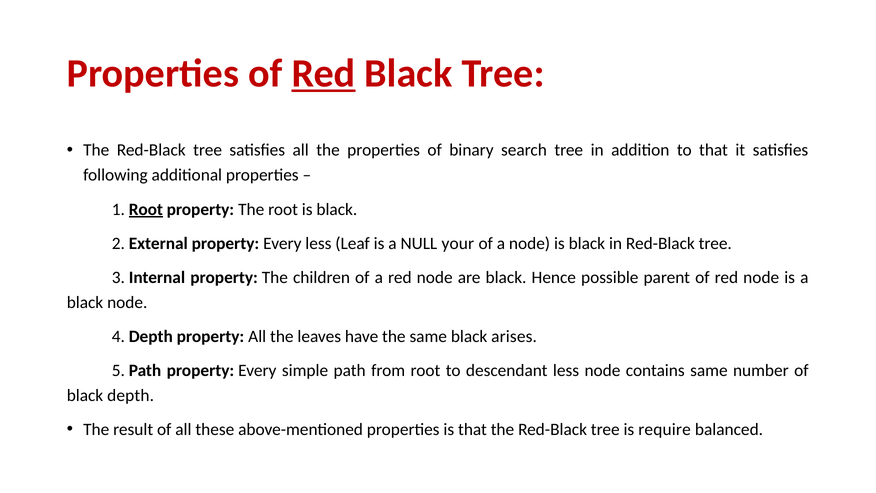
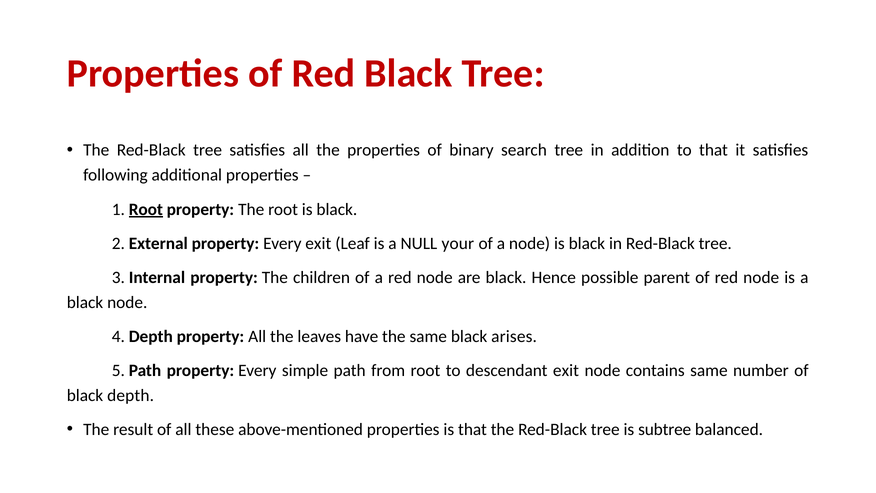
Red underline: present -> none (324, 74)
Every less: less -> exit (318, 243)
descendant less: less -> exit (566, 370)
require: require -> subtree (665, 429)
